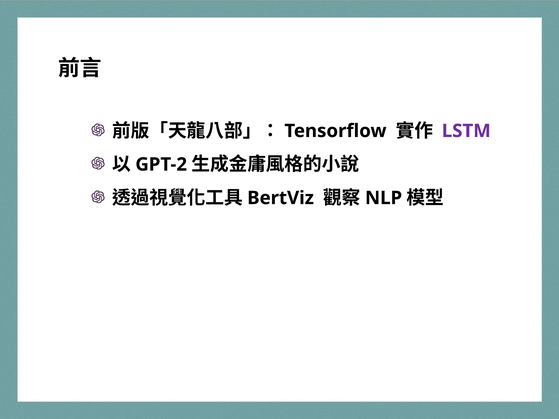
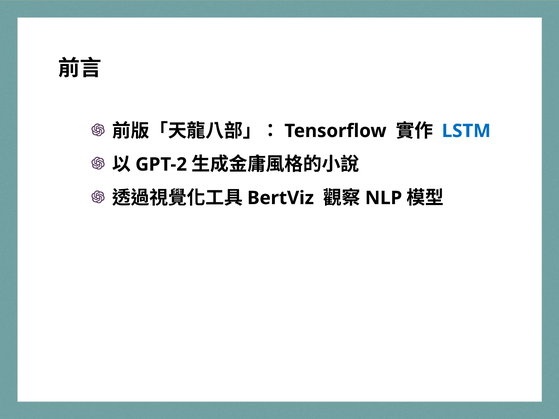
LSTM colour: purple -> blue (466, 131)
